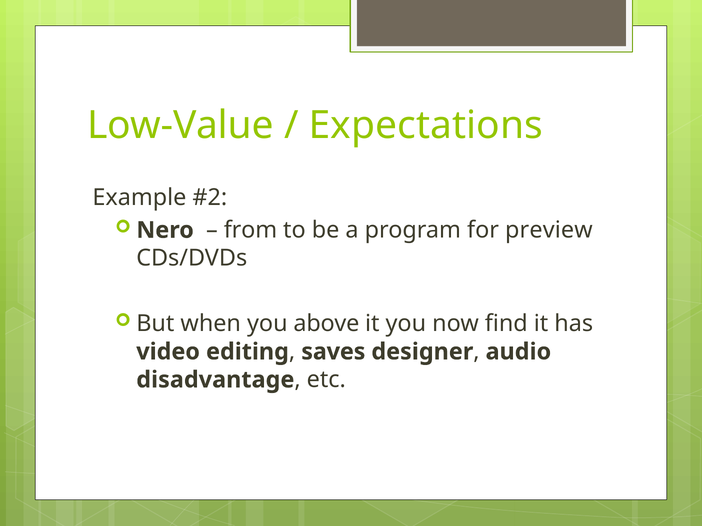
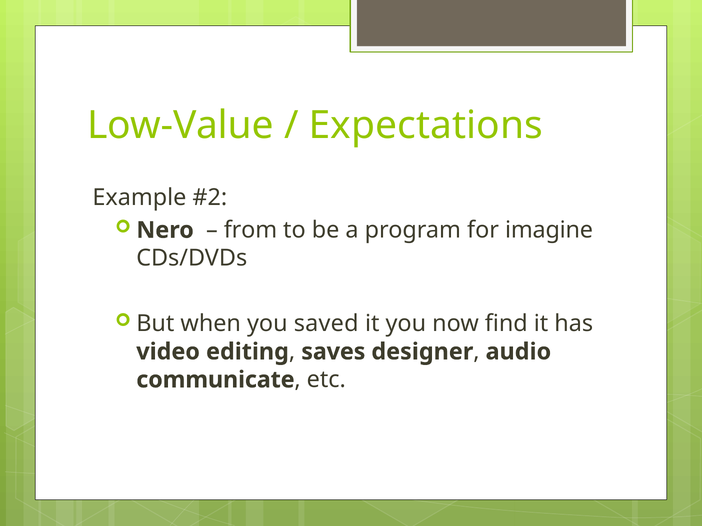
preview: preview -> imagine (549, 230)
above: above -> saved (326, 324)
disadvantage: disadvantage -> communicate (215, 380)
